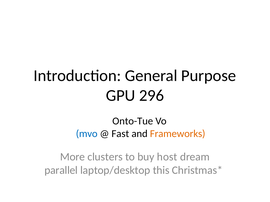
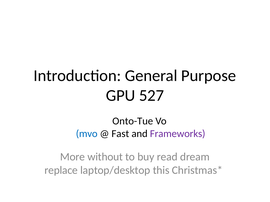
296: 296 -> 527 (152, 96)
Frameworks colour: orange -> purple (178, 134)
clusters: clusters -> without (105, 157)
host: host -> read (167, 157)
parallel: parallel -> replace (61, 171)
